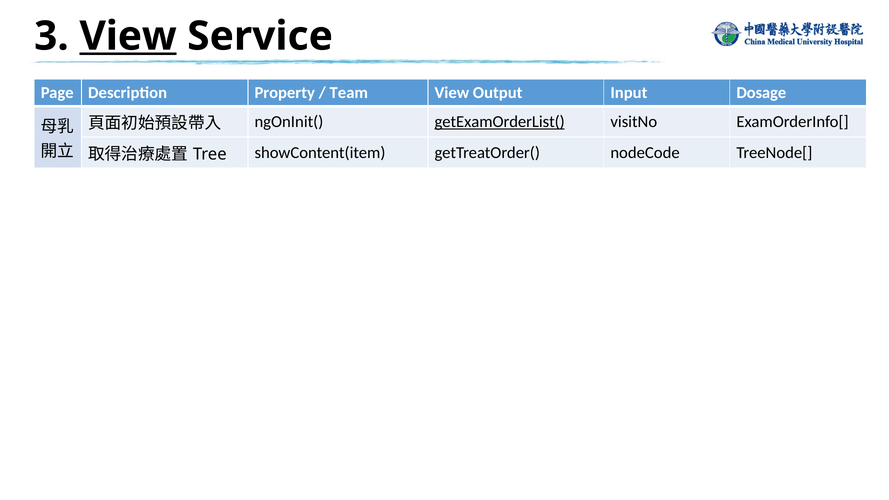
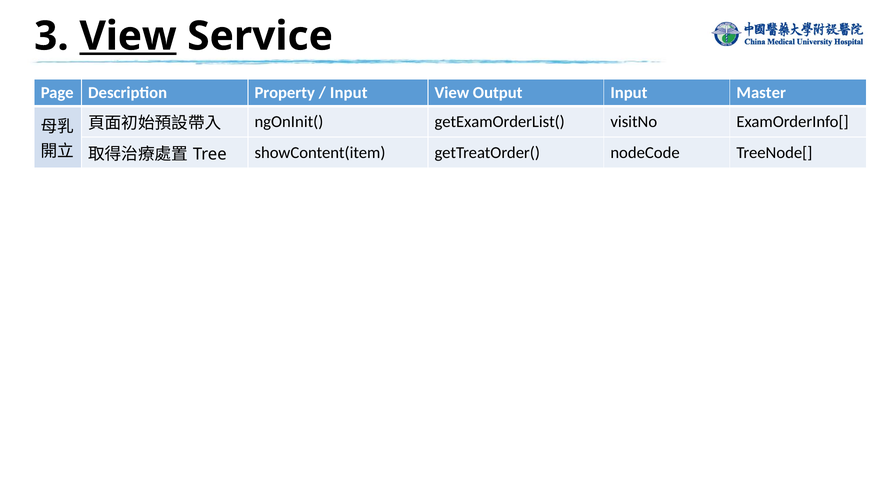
Team: Team -> Input (349, 93)
Dosage: Dosage -> Master (761, 93)
getExamOrderList( underline: present -> none (500, 122)
